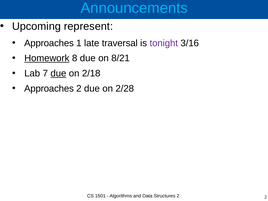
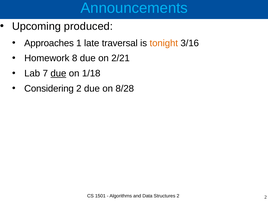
represent: represent -> produced (88, 26)
tonight colour: purple -> orange (164, 43)
Homework underline: present -> none (47, 58)
8/21: 8/21 -> 2/21 (121, 58)
2/18: 2/18 -> 1/18 (91, 73)
Approaches: Approaches -> Considering (49, 89)
2/28: 2/28 -> 8/28 (125, 89)
